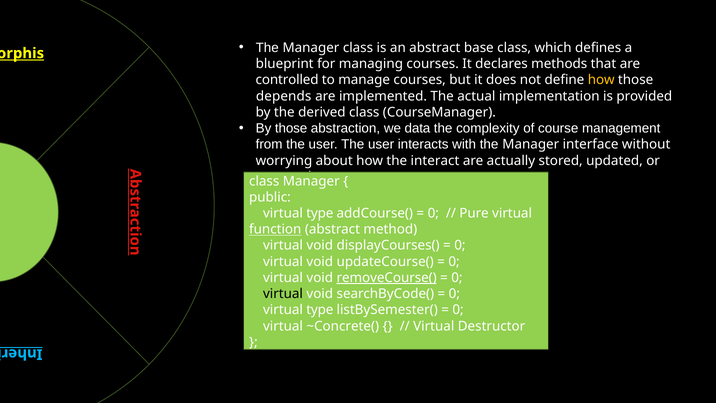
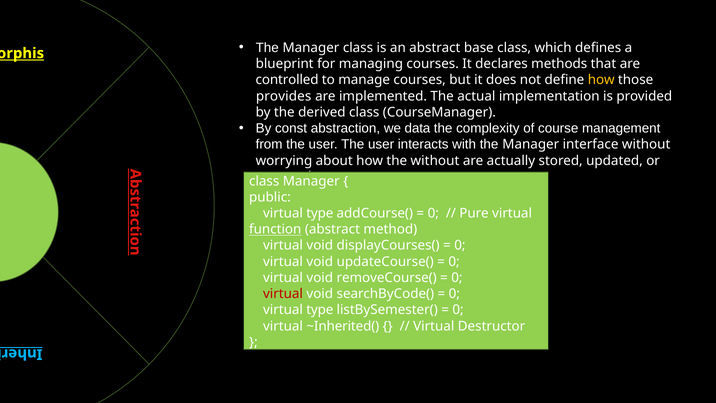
depends: depends -> provides (284, 96)
By those: those -> const (291, 128)
the interact: interact -> without (435, 160)
removeCourse( underline: present -> none (387, 278)
virtual colour: black -> red (283, 294)
~Concrete(: ~Concrete( -> ~Inherited( (343, 326)
